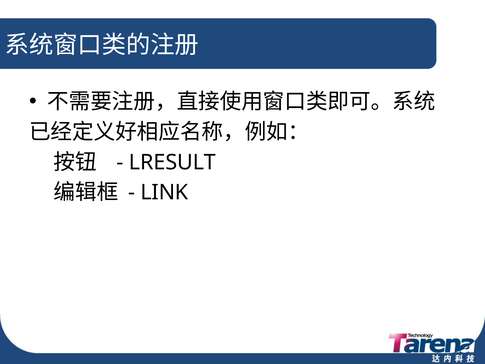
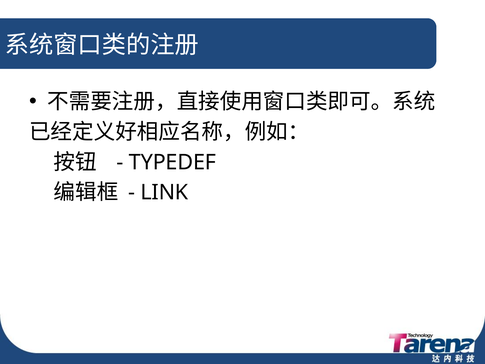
LRESULT: LRESULT -> TYPEDEF (172, 162)
